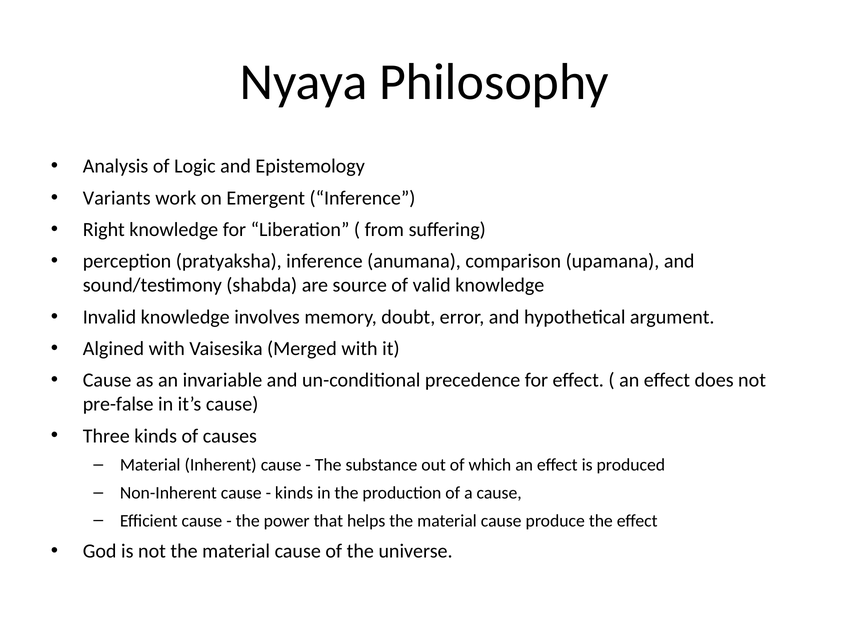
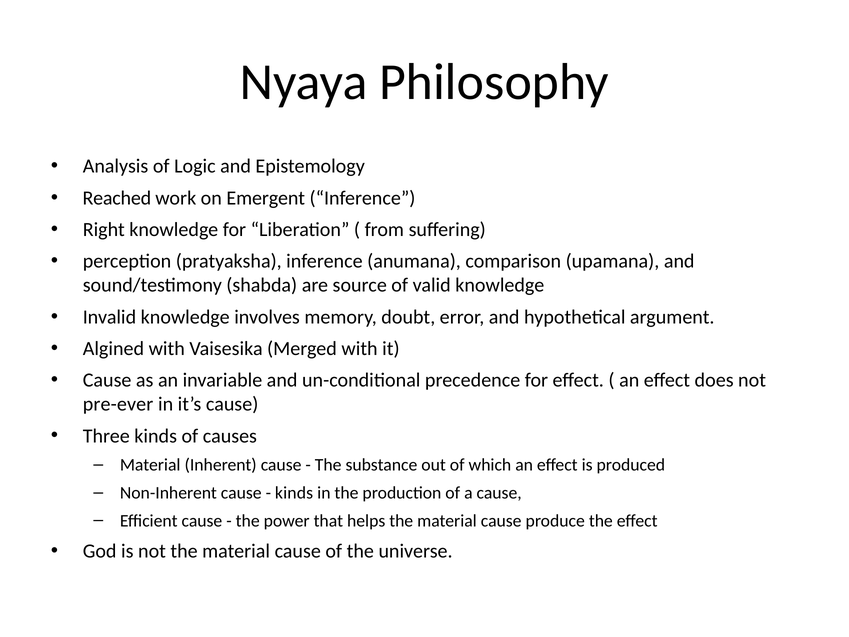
Variants: Variants -> Reached (117, 198)
pre-false: pre-false -> pre-ever (118, 404)
